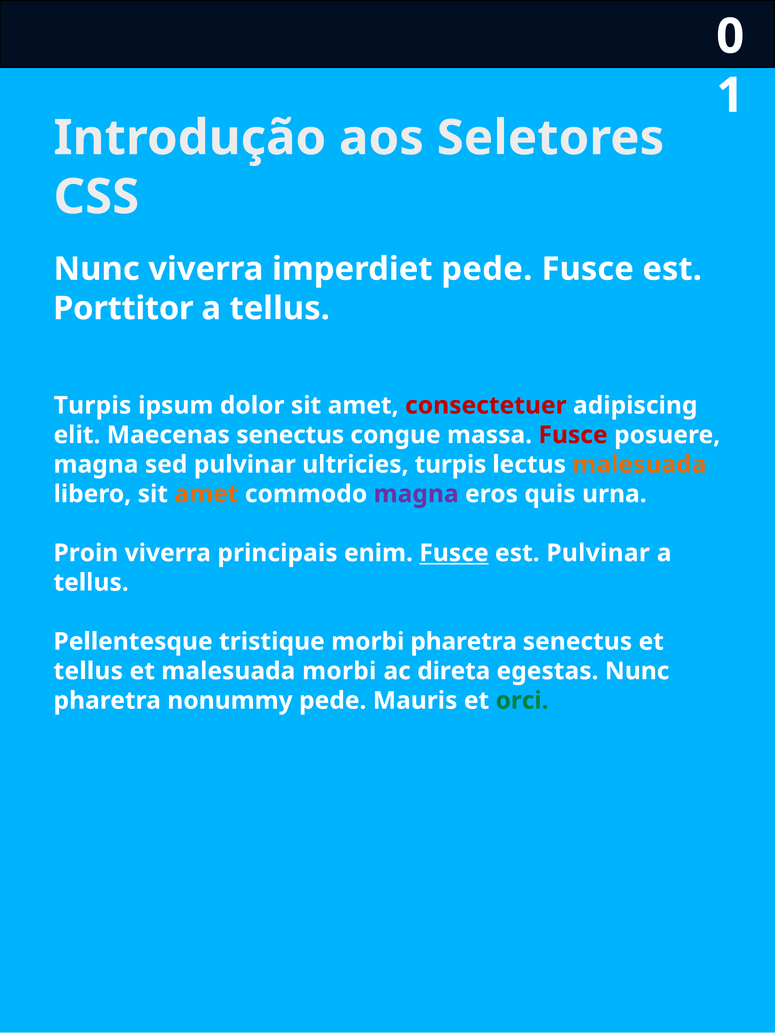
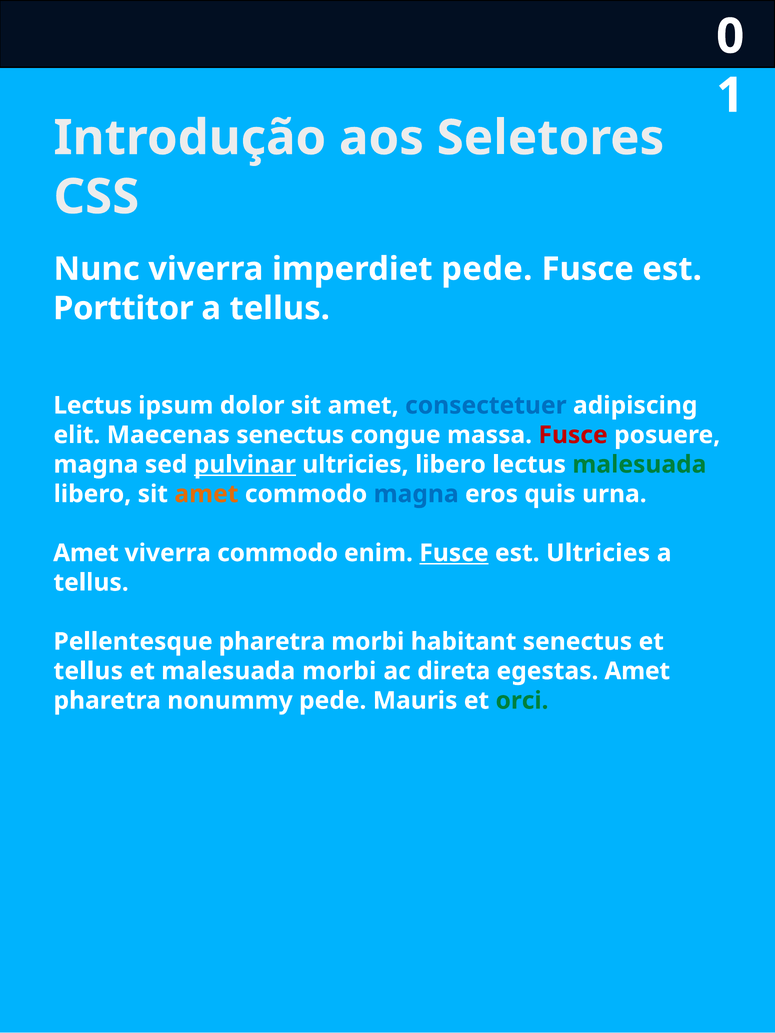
Turpis: Turpis -> Lectus (93, 406)
consectetuer colour: red -> blue (486, 406)
pulvinar underline: none -> present (245, 465)
ultricies turpis: turpis -> libero (450, 465)
malesuada colour: orange -> green (639, 465)
magna colour: purple -> blue (416, 494)
Proin: Proin -> Amet (86, 553)
viverra principais: principais -> commodo (278, 553)
est Pulvinar: Pulvinar -> Ultricies (598, 553)
Pellentesque tristique: tristique -> pharetra (272, 642)
morbi pharetra: pharetra -> habitant (464, 642)
egestas Nunc: Nunc -> Amet (637, 671)
